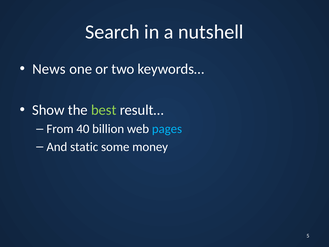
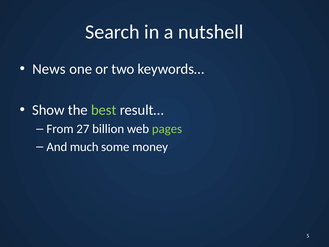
40: 40 -> 27 (83, 129)
pages colour: light blue -> light green (167, 129)
static: static -> much (84, 147)
